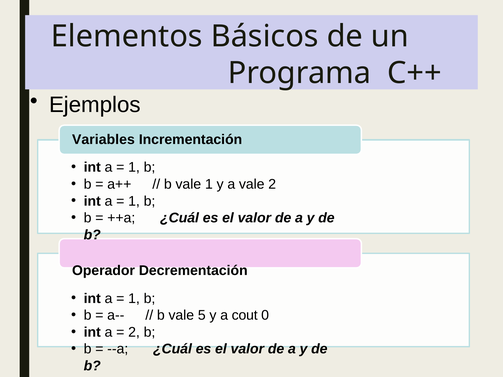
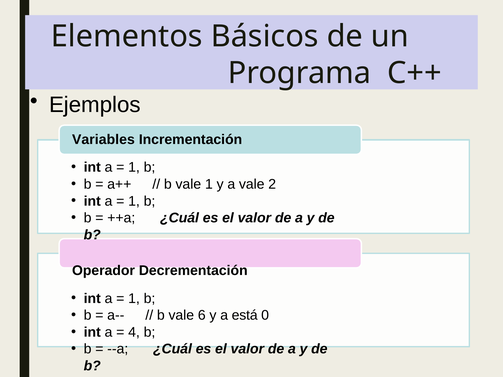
5: 5 -> 6 (202, 315)
cout: cout -> está (245, 315)
2: 2 -> 4 (134, 332)
